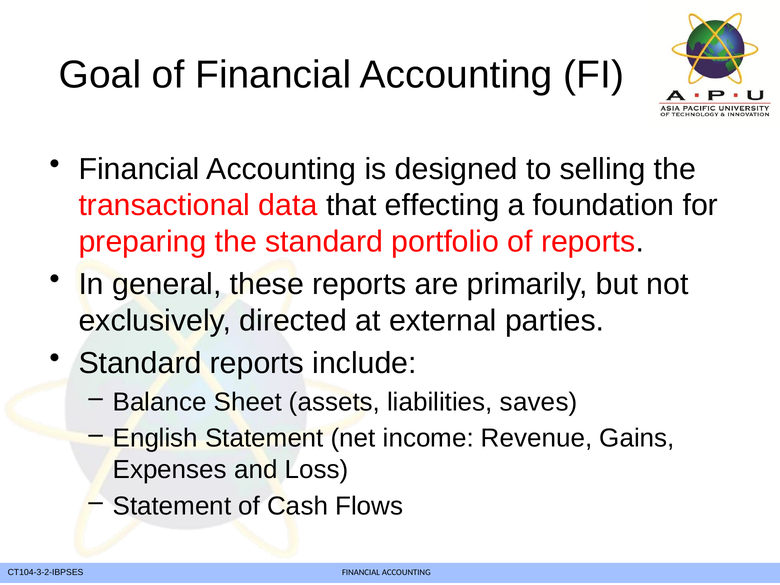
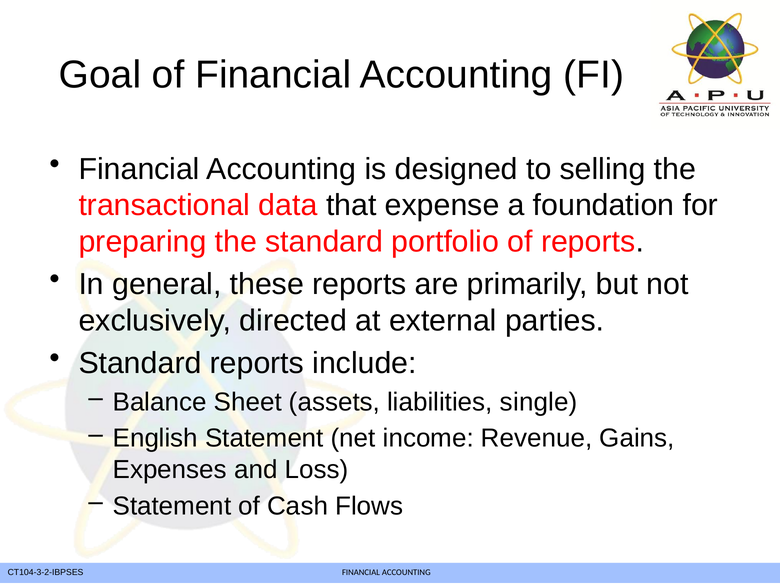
effecting: effecting -> expense (442, 205)
saves: saves -> single (539, 402)
